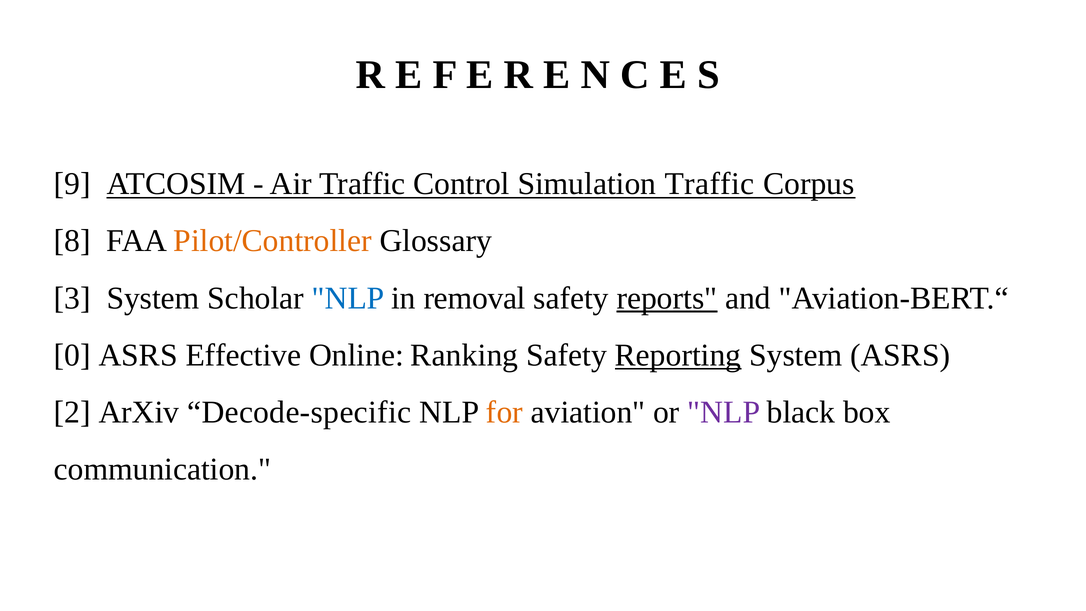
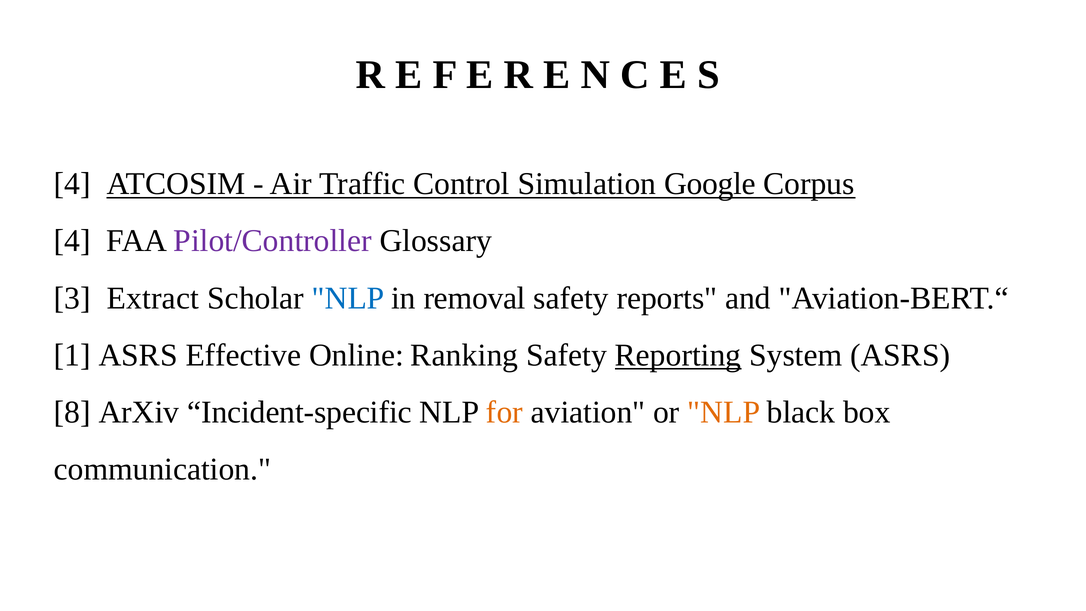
9: 9 -> 4 (72, 184)
Simulation Traffic: Traffic -> Google (710, 184)
8: 8 -> 4 (72, 241)
Pilot/Controller colour: orange -> purple (273, 241)
3 System: System -> Extract (153, 298)
reports underline: present -> none (667, 298)
0: 0 -> 1 (72, 355)
2: 2 -> 8 (72, 412)
Decode-specific: Decode-specific -> Incident-specific (299, 412)
NLP colour: purple -> orange (724, 412)
